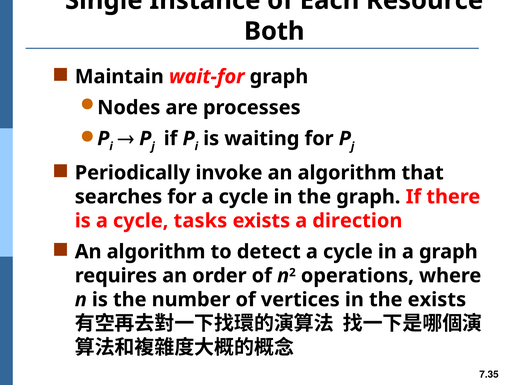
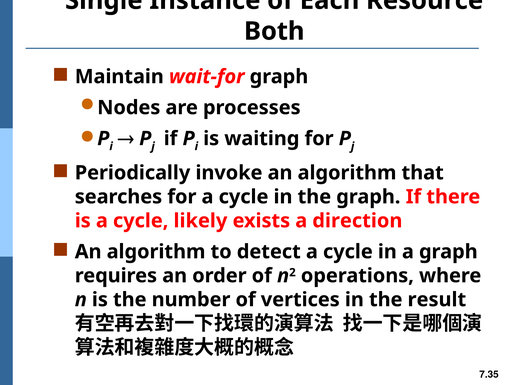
tasks: tasks -> likely (200, 221)
the exists: exists -> result (437, 299)
